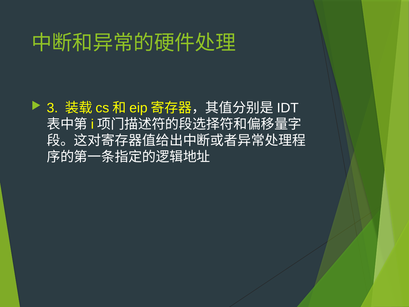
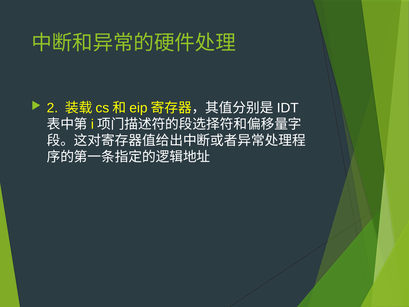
3: 3 -> 2 (52, 108)
